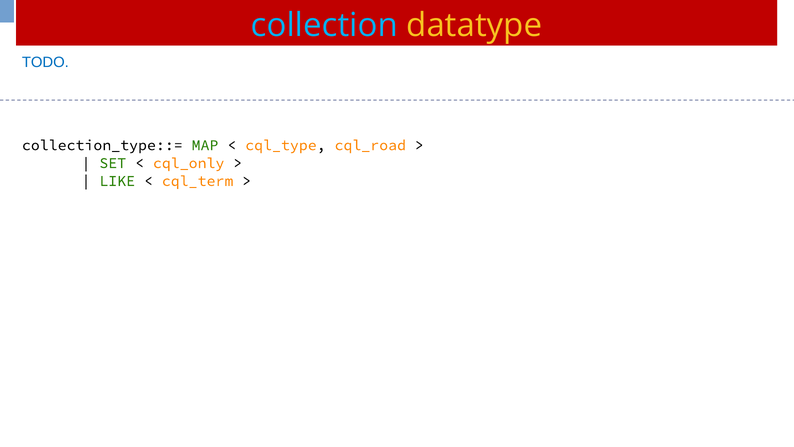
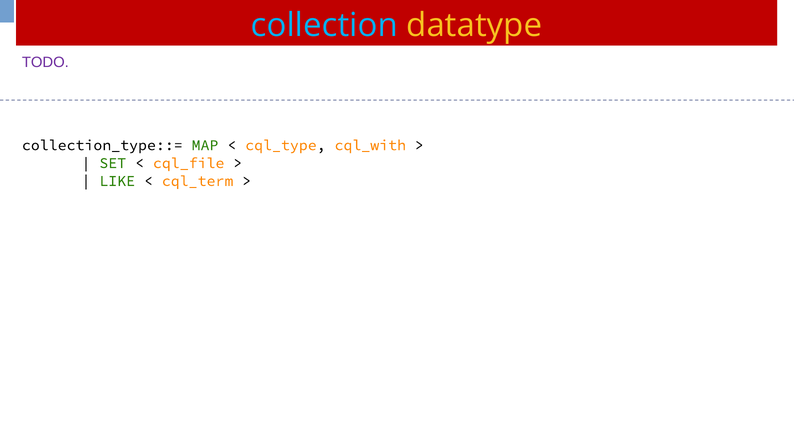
TODO colour: blue -> purple (45, 63)
cql_road: cql_road -> cql_with (370, 145)
cql_only: cql_only -> cql_file (189, 163)
